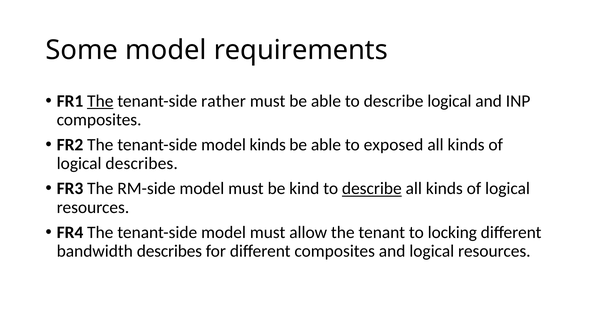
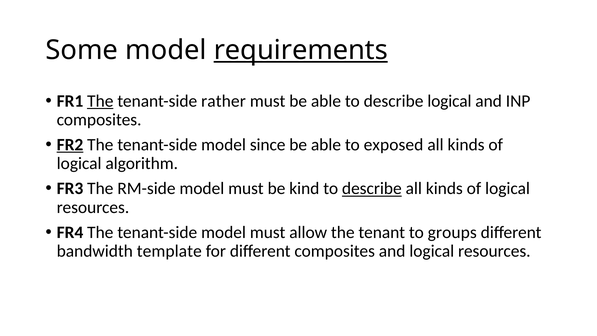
requirements underline: none -> present (301, 50)
FR2 underline: none -> present (70, 145)
model kinds: kinds -> since (268, 145)
logical describes: describes -> algorithm (142, 163)
locking: locking -> groups (452, 232)
bandwidth describes: describes -> template (169, 251)
